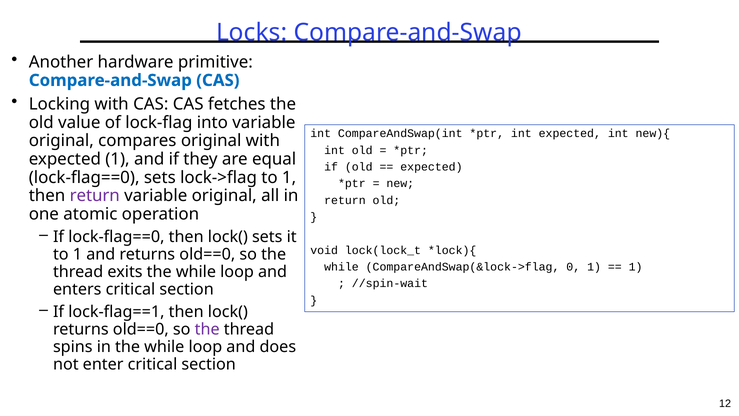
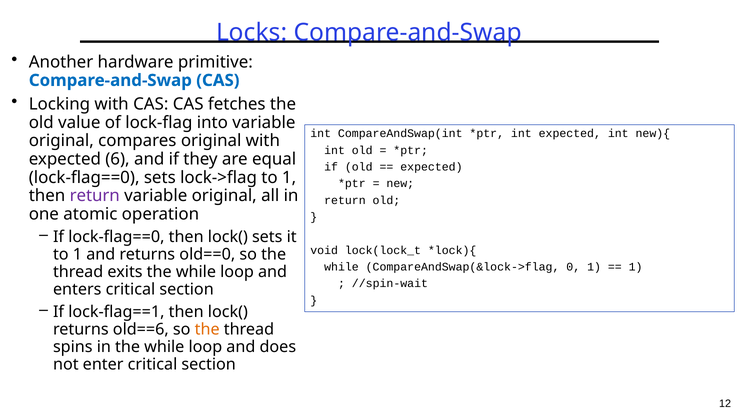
expected 1: 1 -> 6 (117, 159)
old==0: old==0 -> old==6 (141, 329)
the colour: purple -> orange (207, 329)
